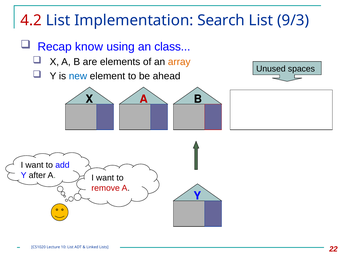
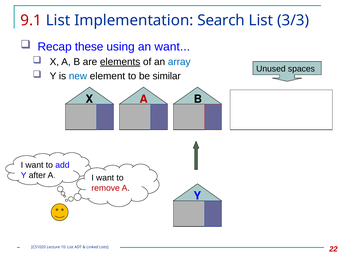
4.2: 4.2 -> 9.1 (31, 20)
9/3: 9/3 -> 3/3 (293, 20)
know: know -> these (89, 47)
an class: class -> want (172, 47)
elements underline: none -> present (120, 62)
array colour: orange -> blue (179, 62)
ahead: ahead -> similar (167, 76)
